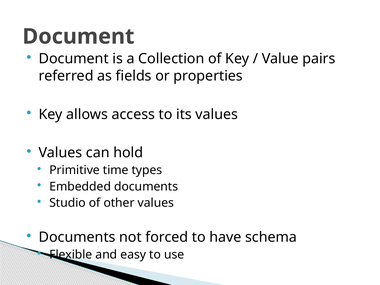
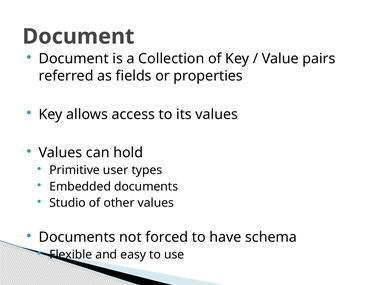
time: time -> user (116, 170)
